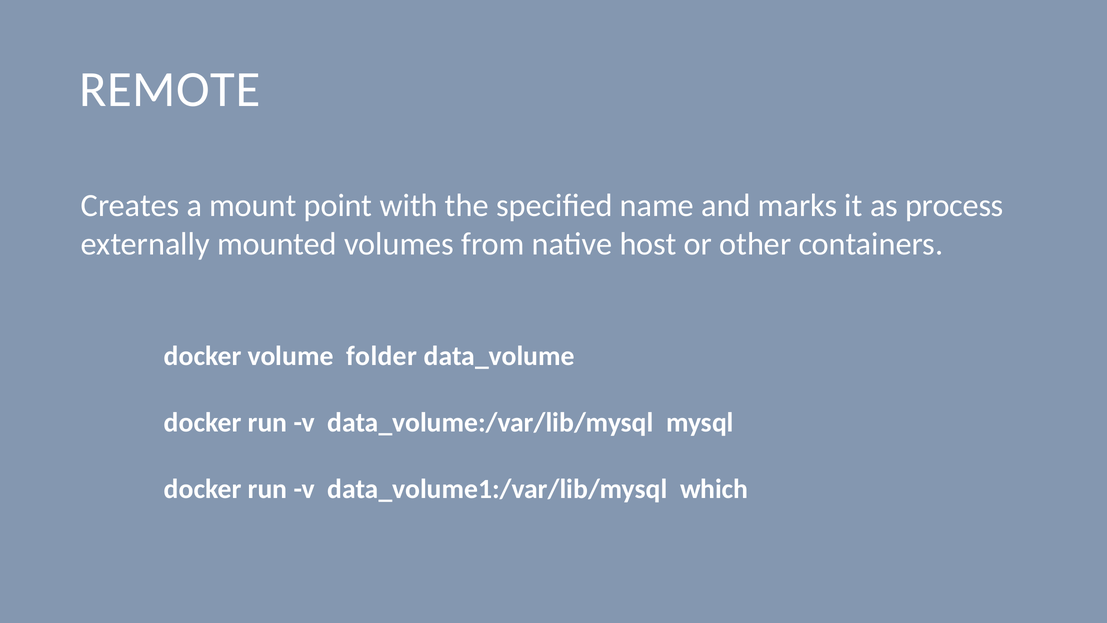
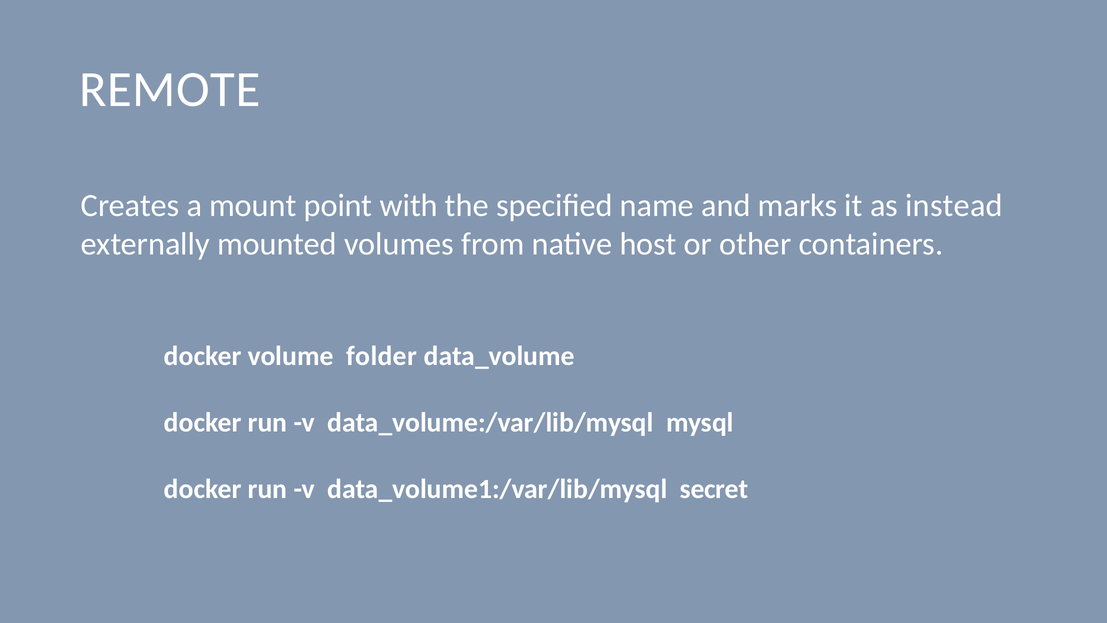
process: process -> instead (954, 205)
which: which -> secret (714, 489)
